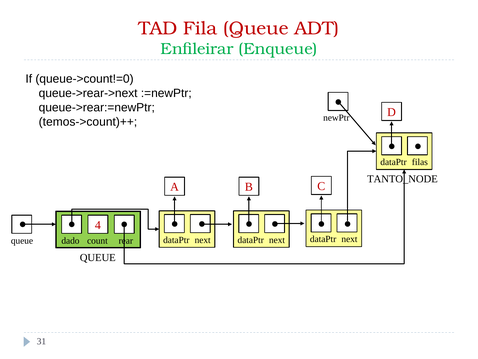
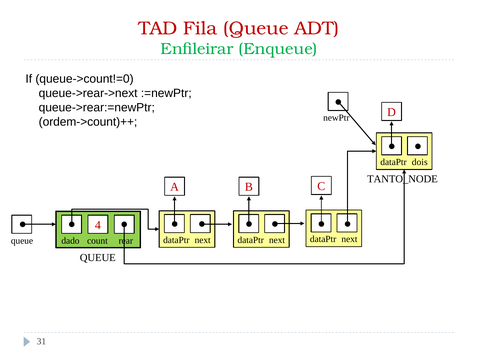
temos->count)++: temos->count)++ -> ordem->count)++ (88, 122)
filas: filas -> dois (420, 162)
